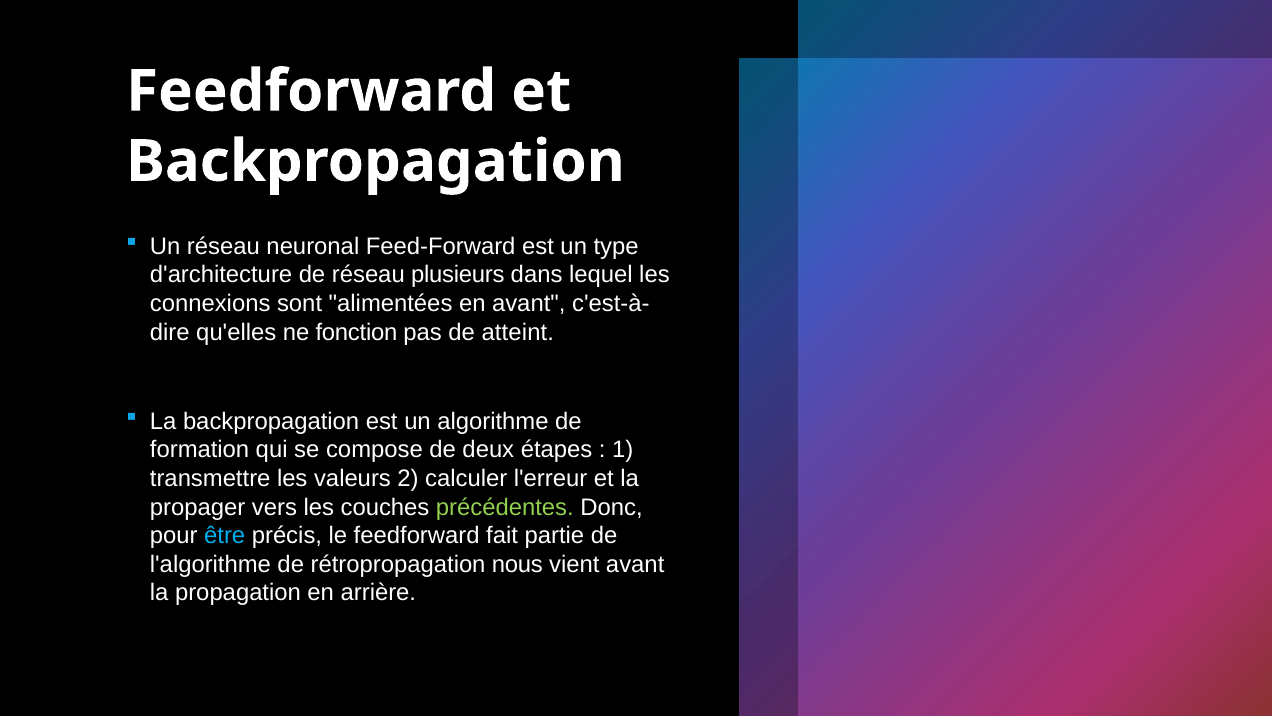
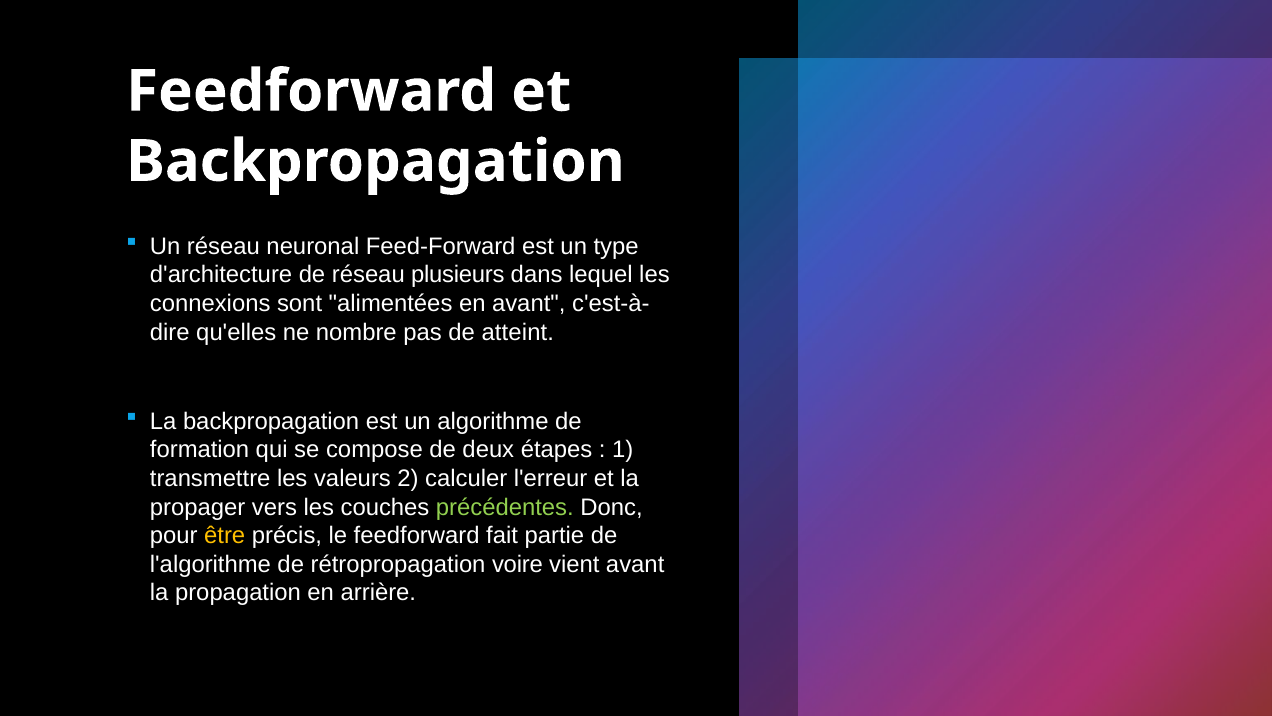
fonction: fonction -> nombre (356, 332)
être colour: light blue -> yellow (225, 535)
nous: nous -> voire (517, 564)
